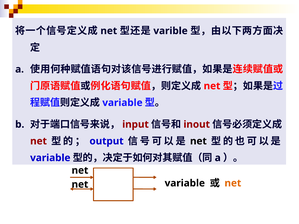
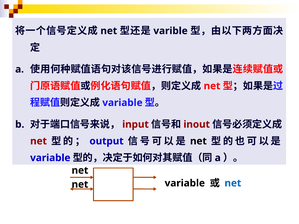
net colour: orange -> blue (233, 183)
